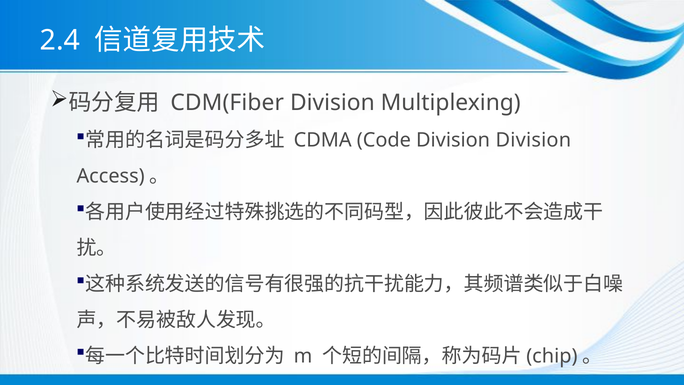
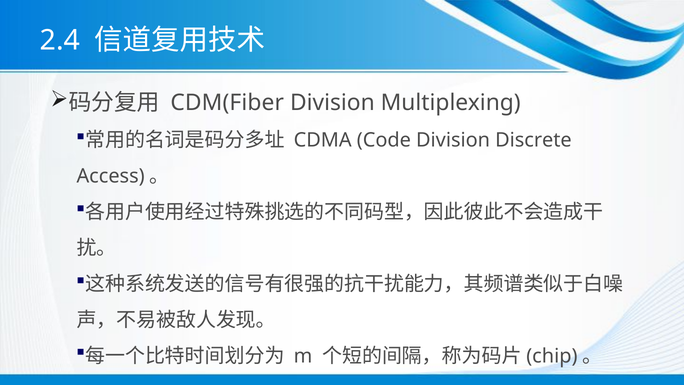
Division Division: Division -> Discrete (533, 140)
